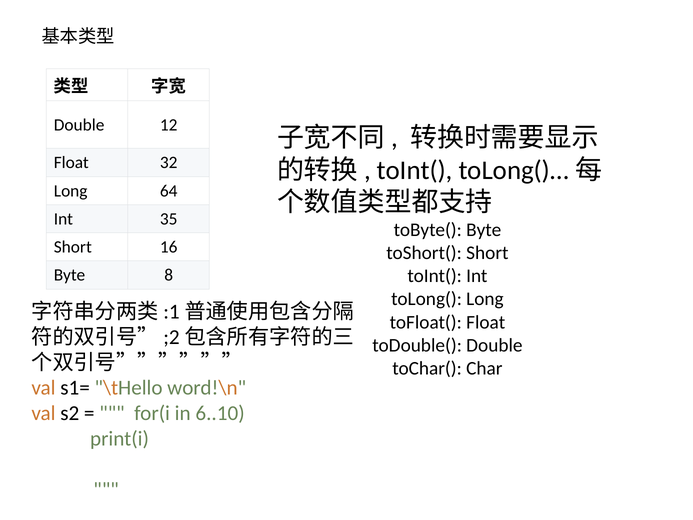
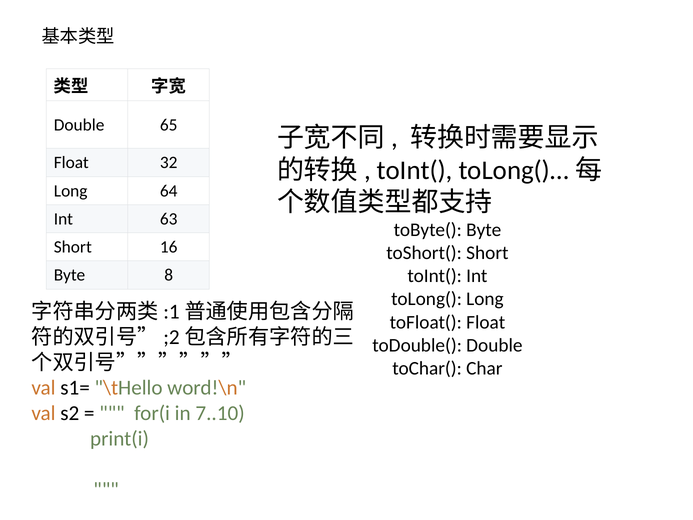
12: 12 -> 65 (169, 125)
35: 35 -> 63 (169, 219)
6..10: 6..10 -> 7..10 (220, 413)
